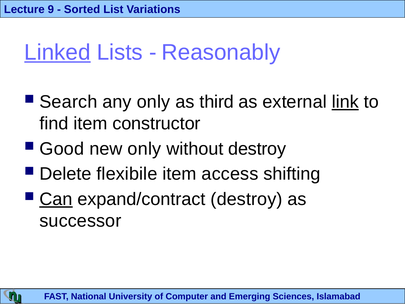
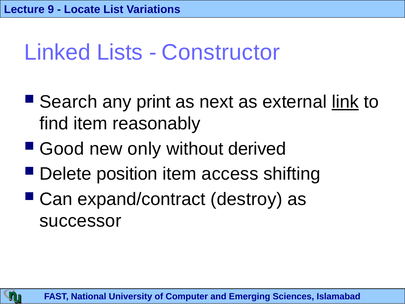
Sorted: Sorted -> Locate (82, 10)
Linked underline: present -> none (57, 52)
Reasonably: Reasonably -> Constructor (221, 52)
any only: only -> print (154, 102)
third: third -> next (217, 102)
constructor: constructor -> reasonably (156, 123)
without destroy: destroy -> derived (257, 149)
flexibile: flexibile -> position (127, 174)
Can underline: present -> none (56, 199)
